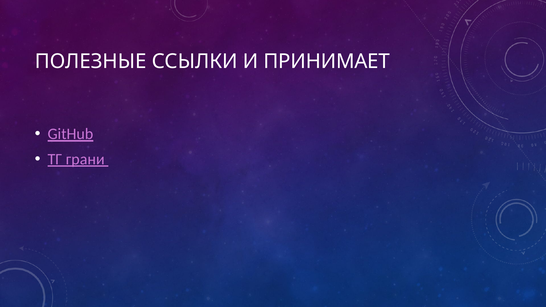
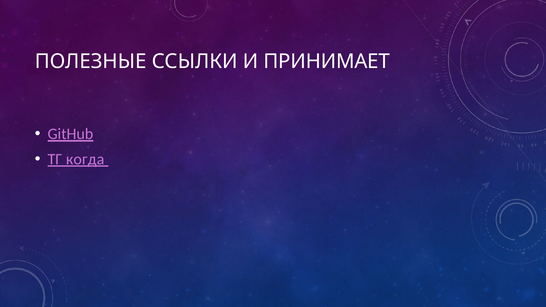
грани: грани -> когда (85, 159)
